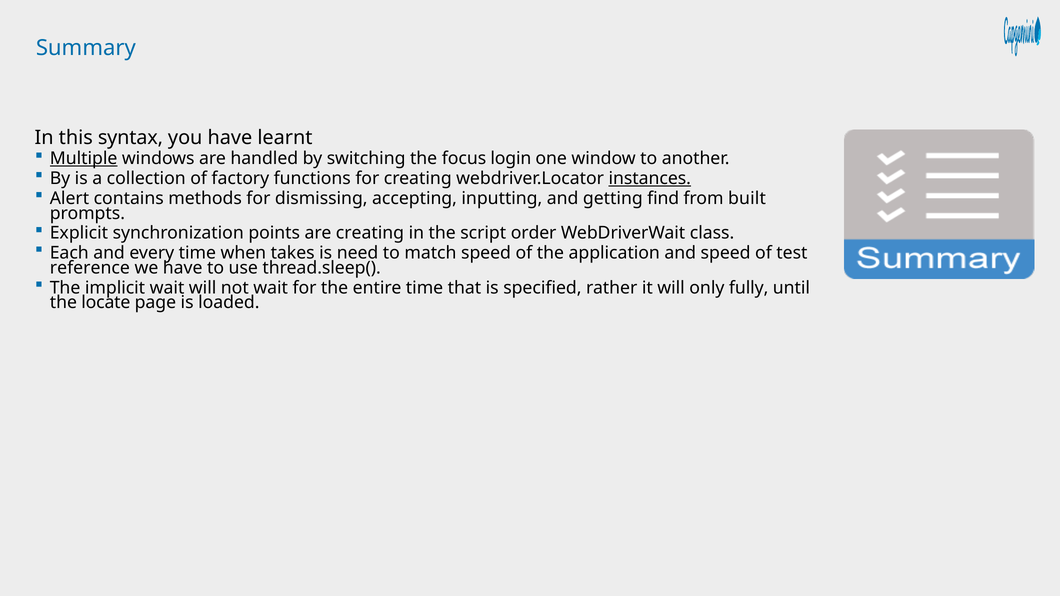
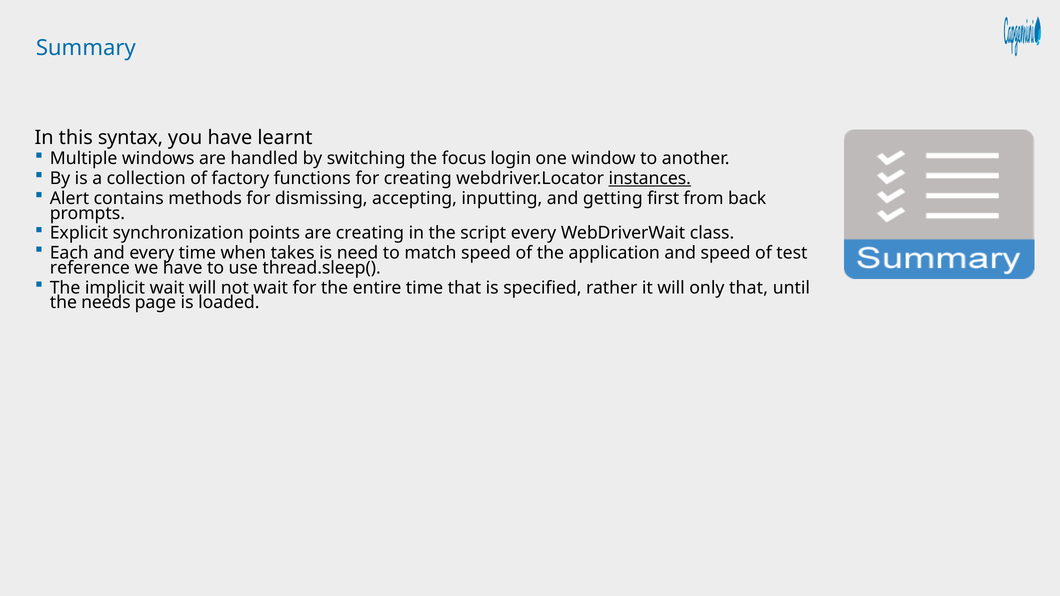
Multiple underline: present -> none (84, 159)
find: find -> first (663, 198)
built: built -> back (747, 198)
script order: order -> every (534, 233)
only fully: fully -> that (749, 288)
locate: locate -> needs (106, 303)
